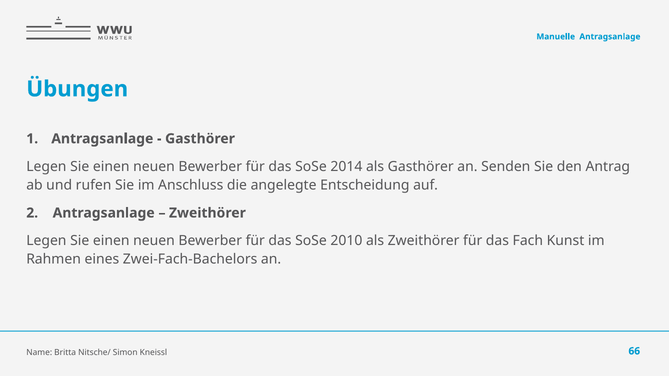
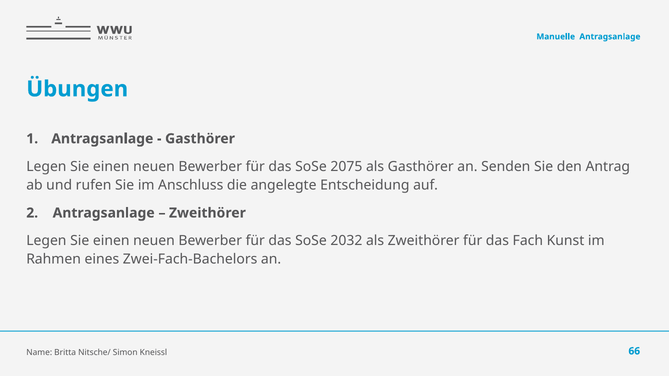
2014: 2014 -> 2075 (346, 167)
2010: 2010 -> 2032 (346, 241)
